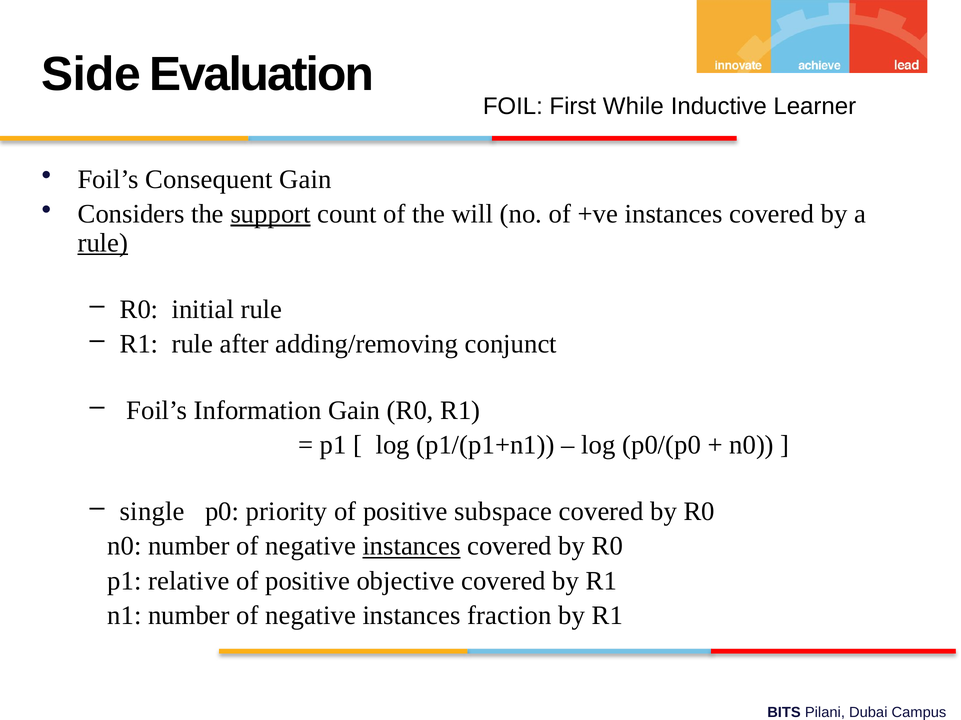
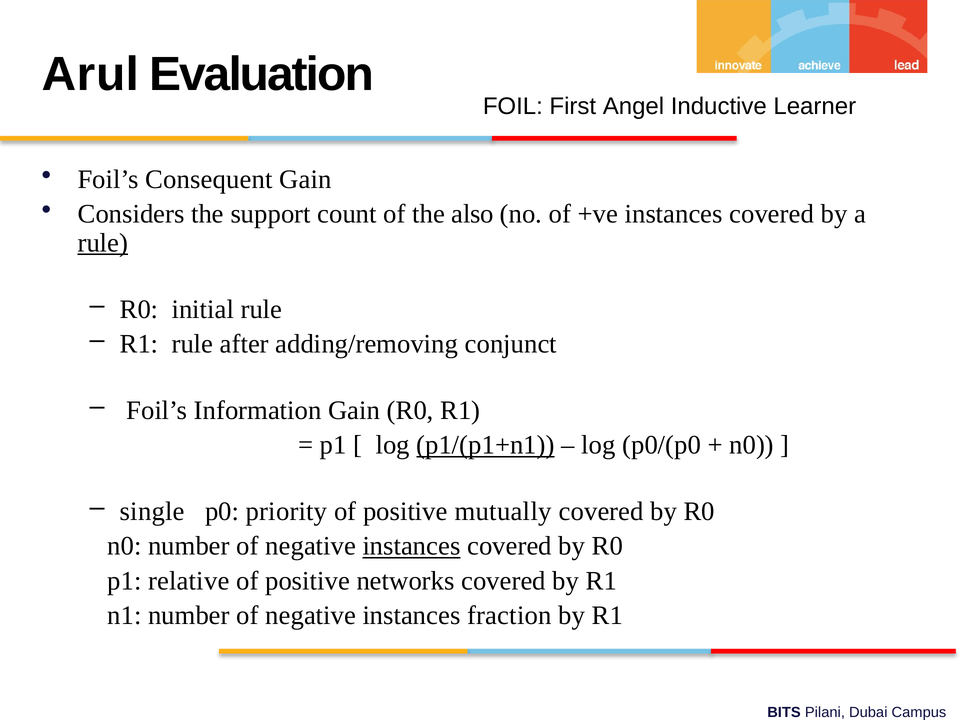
Side: Side -> Arul (90, 75)
While: While -> Angel (633, 107)
support underline: present -> none (271, 214)
will: will -> also (473, 214)
p1/(p1+n1 underline: none -> present (485, 446)
subspace: subspace -> mutually (503, 512)
objective: objective -> networks (406, 581)
